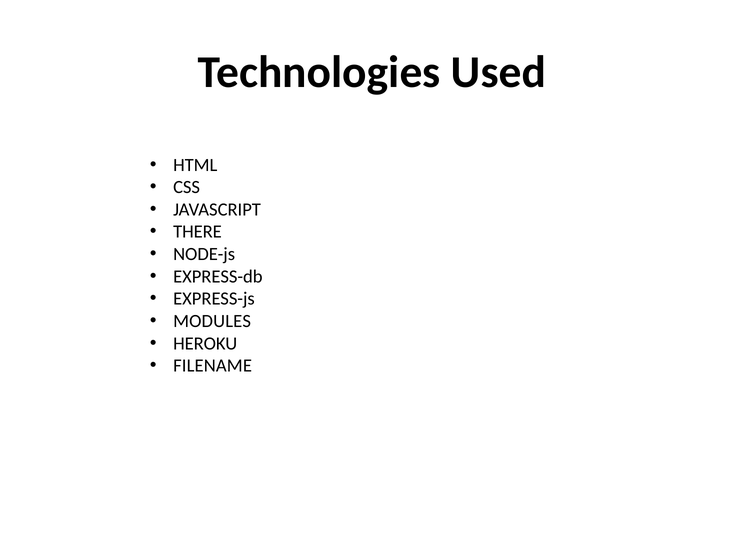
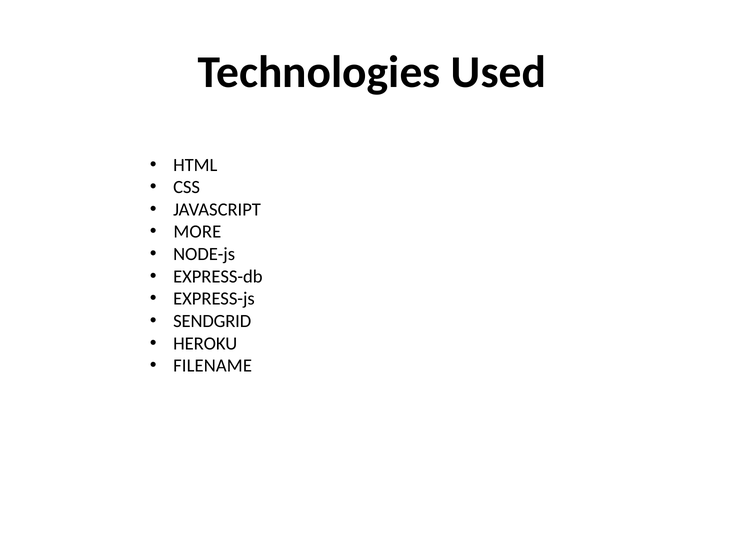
THERE: THERE -> MORE (197, 232)
MODULES: MODULES -> SENDGRID (212, 321)
